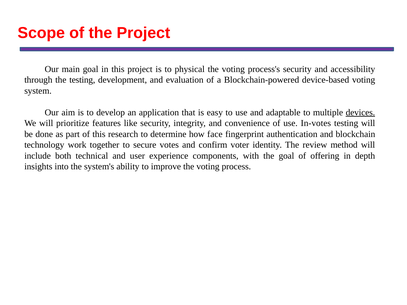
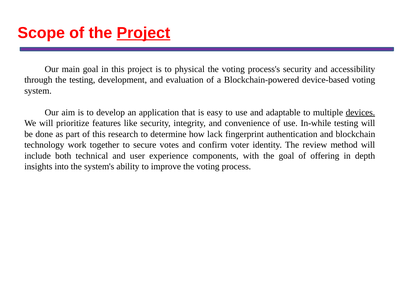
Project underline: none -> present (143, 33)
In-votes: In-votes -> In-while (316, 123)
face: face -> lack (215, 134)
